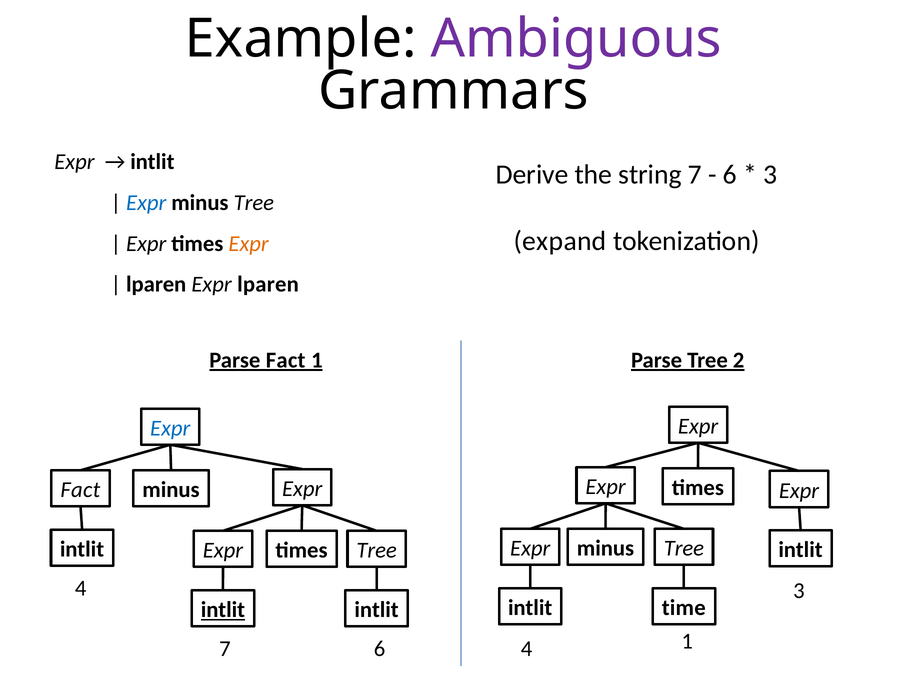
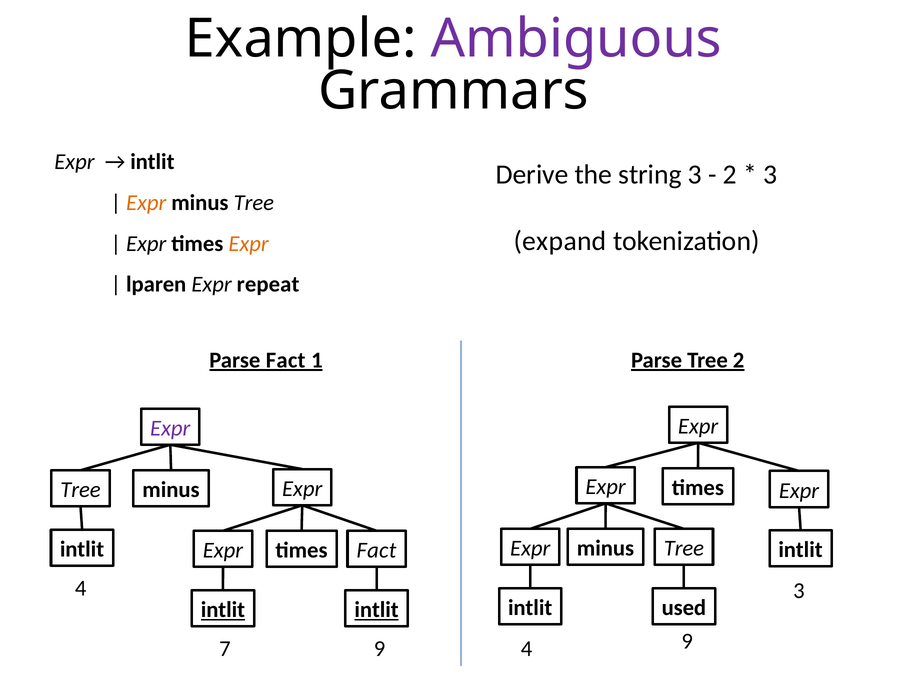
string 7: 7 -> 3 (695, 174)
6: 6 -> 2 (730, 174)
Expr colour: blue -> orange (146, 203)
Expr lparen: lparen -> repeat (268, 284)
Expr colour: blue -> purple (170, 428)
Fact: Fact -> Tree (80, 489)
Tree: Tree -> Fact (376, 550)
time: time -> used (684, 607)
intlit underline: none -> present (377, 609)
7 6: 6 -> 9 (380, 648)
4 1: 1 -> 9 (687, 641)
